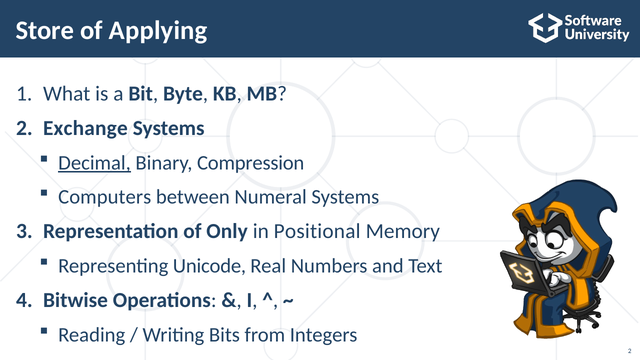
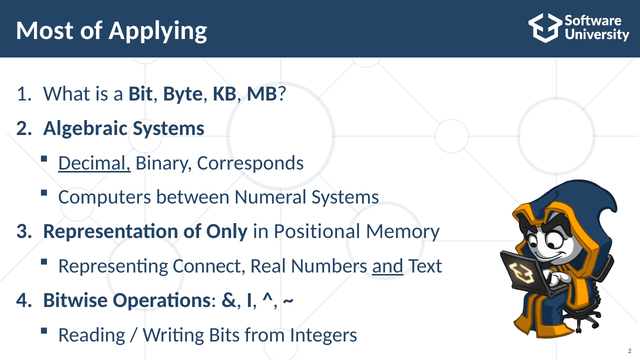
Store: Store -> Most (45, 30)
Exchange: Exchange -> Algebraic (85, 128)
Compression: Compression -> Corresponds (251, 163)
Unicode: Unicode -> Connect (209, 266)
and underline: none -> present (388, 266)
